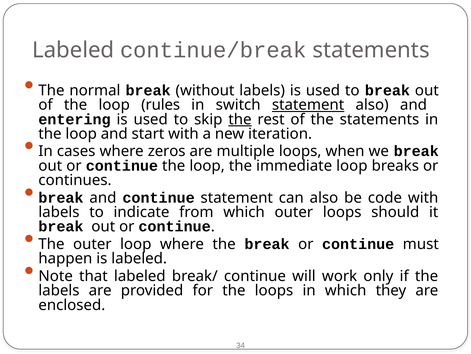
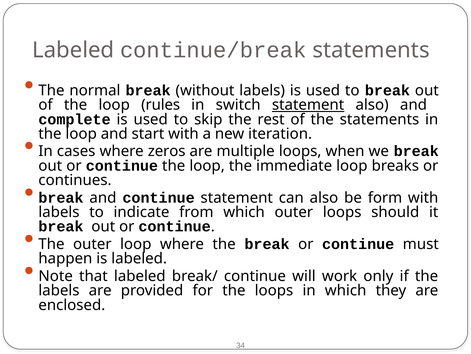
entering: entering -> complete (74, 119)
the underline: present -> none (240, 119)
code: code -> form (385, 197)
